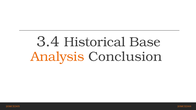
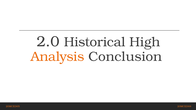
3.4: 3.4 -> 2.0 (48, 42)
Base: Base -> High (145, 42)
